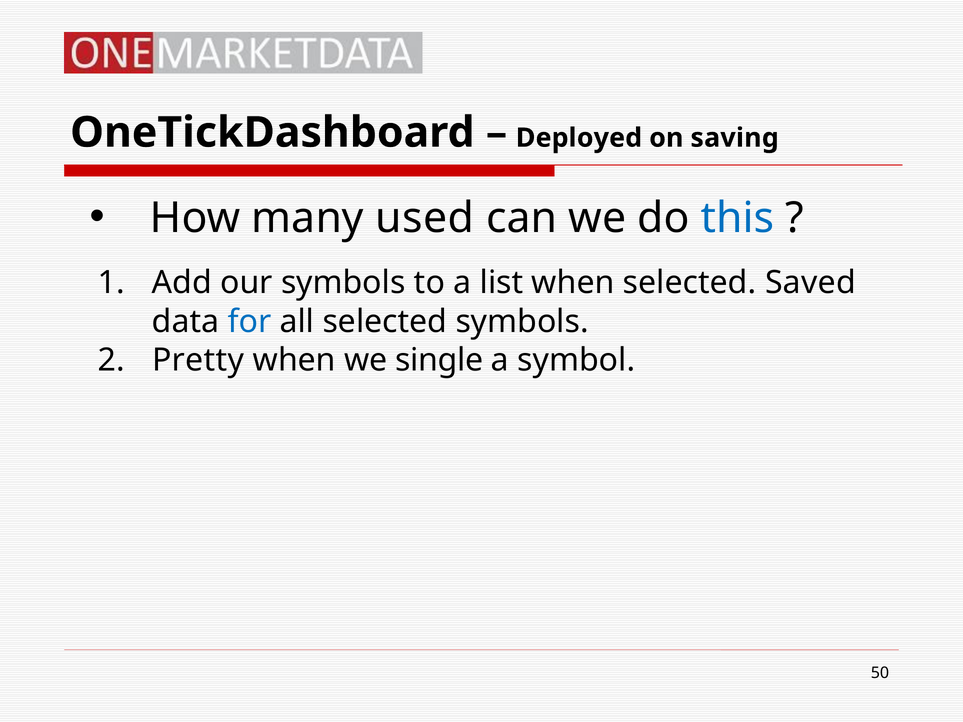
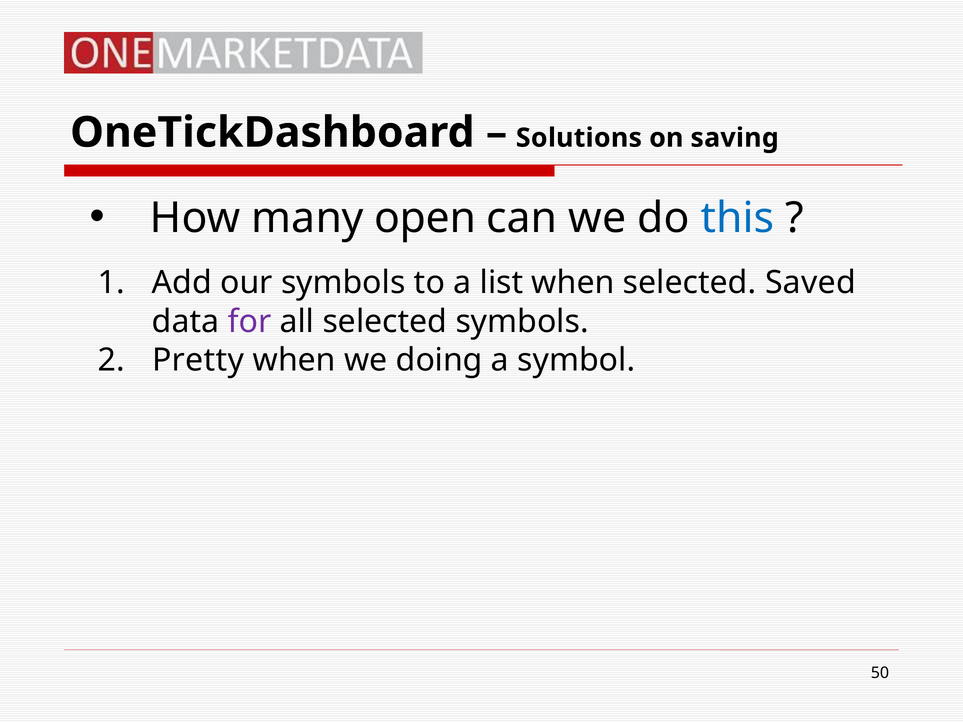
Deployed: Deployed -> Solutions (579, 138)
used: used -> open (425, 218)
for colour: blue -> purple (249, 322)
single: single -> doing (439, 360)
